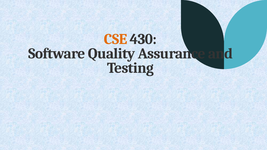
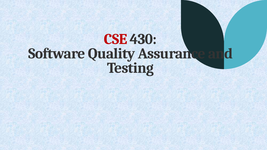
CSE colour: orange -> red (116, 39)
